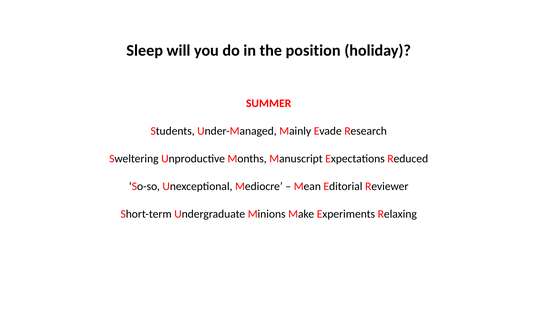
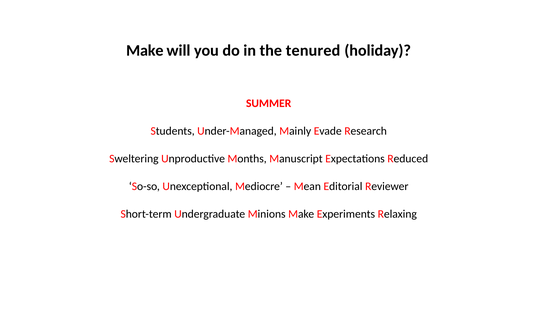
Sleep: Sleep -> Make (145, 51)
position: position -> tenured (313, 51)
